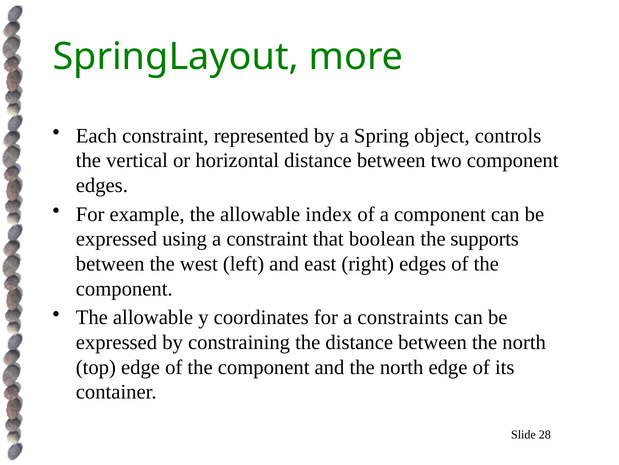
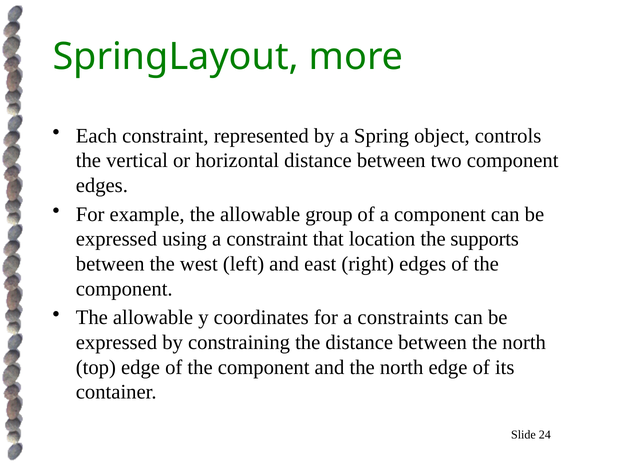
index: index -> group (329, 214)
boolean: boolean -> location (382, 239)
28: 28 -> 24 (545, 434)
